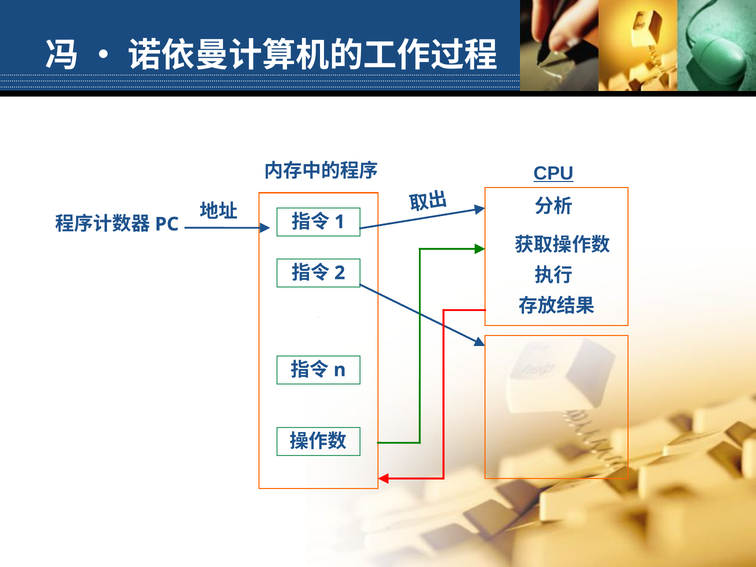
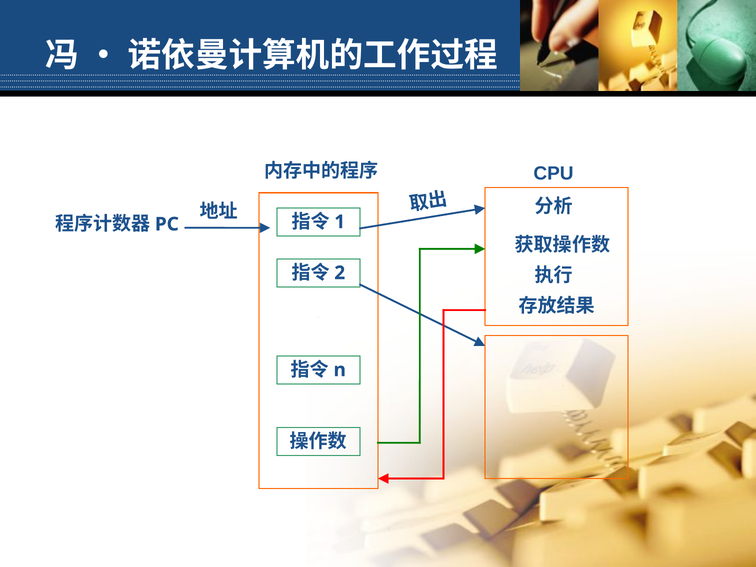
CPU underline: present -> none (554, 173)
